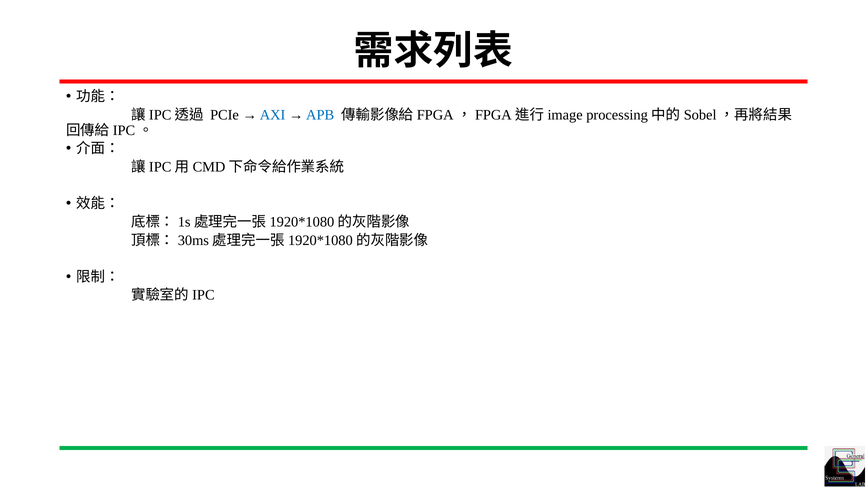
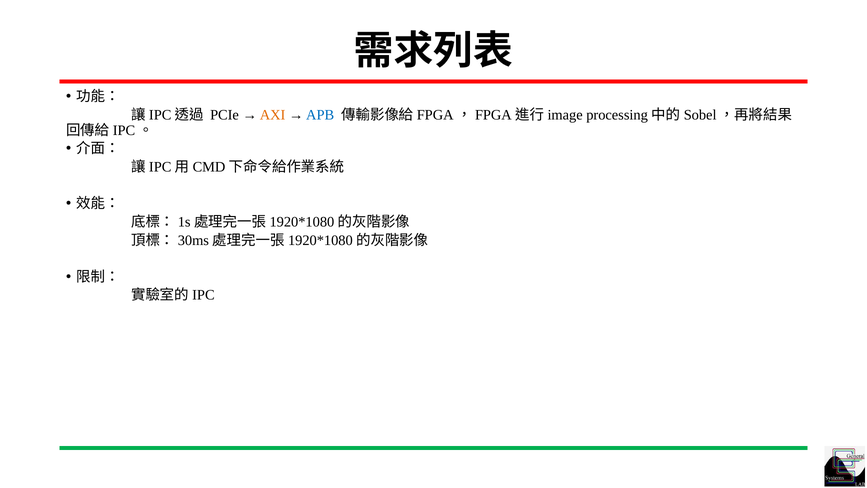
AXI colour: blue -> orange (273, 115)
